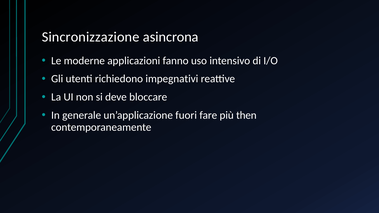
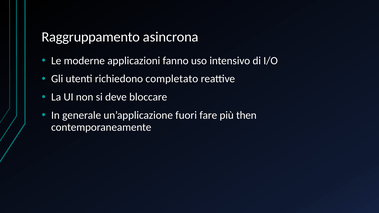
Sincronizzazione: Sincronizzazione -> Raggruppamento (91, 37)
impegnativi: impegnativi -> completato (172, 79)
